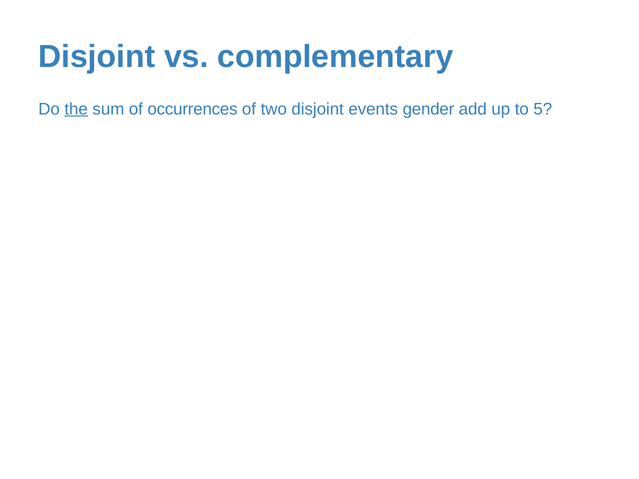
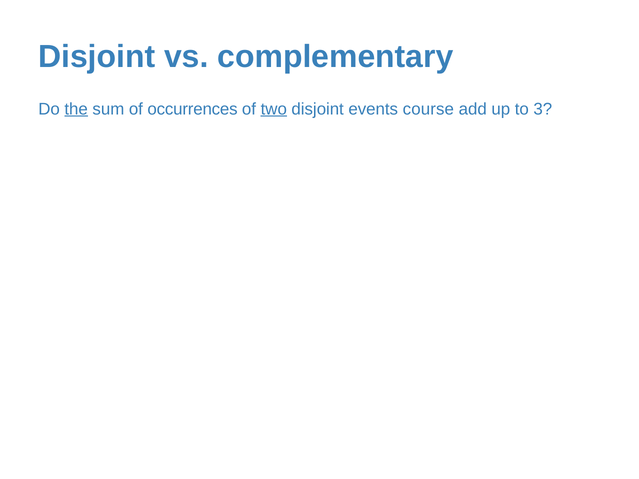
two underline: none -> present (274, 109)
gender: gender -> course (428, 109)
5: 5 -> 3 (543, 109)
